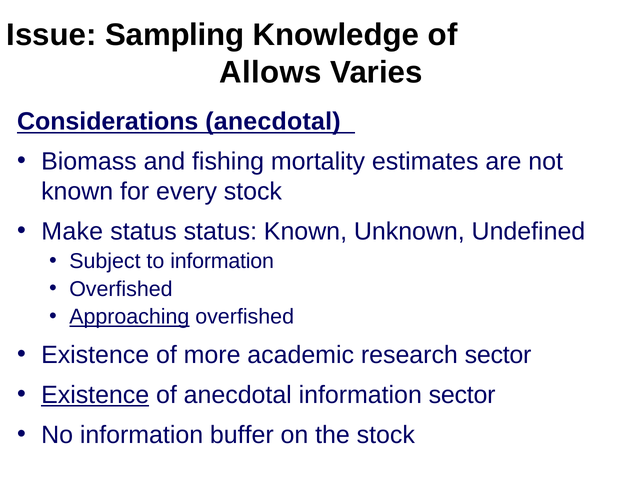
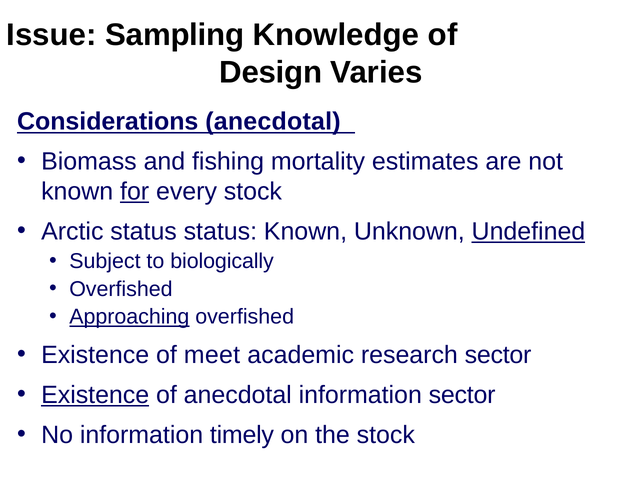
Allows: Allows -> Design (271, 72)
for underline: none -> present (135, 191)
Make: Make -> Arctic (72, 231)
Undefined underline: none -> present (528, 231)
to information: information -> biologically (222, 261)
more: more -> meet (212, 355)
buffer: buffer -> timely (242, 434)
